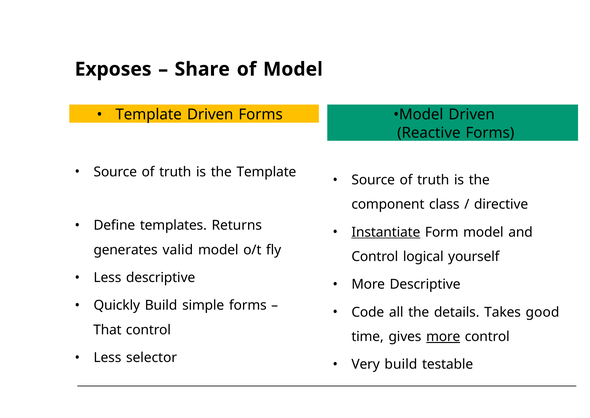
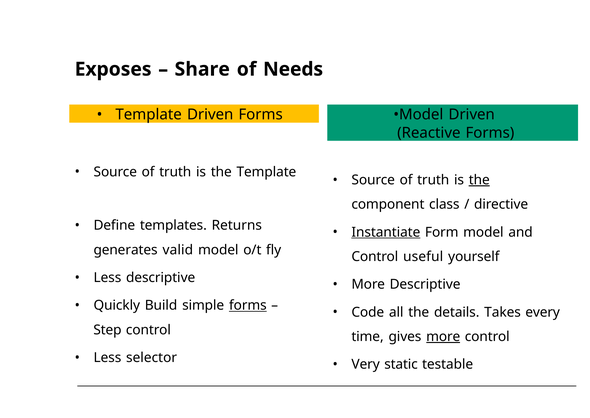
of Model: Model -> Needs (293, 69)
the underline: none -> present (479, 180)
logical: logical -> useful (423, 256)
forms underline: none -> present (248, 305)
good: good -> every (543, 312)
That: That -> Step (107, 329)
Very build: build -> static (401, 364)
